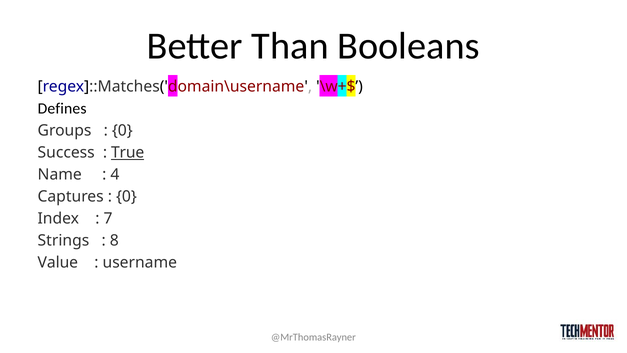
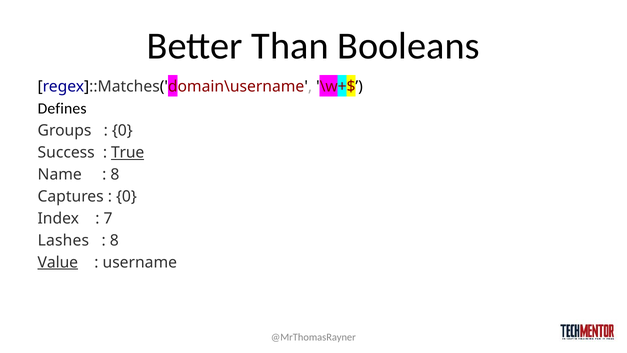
4: 4 -> 8 (115, 174)
Strings: Strings -> Lashes (63, 240)
Value underline: none -> present (58, 262)
